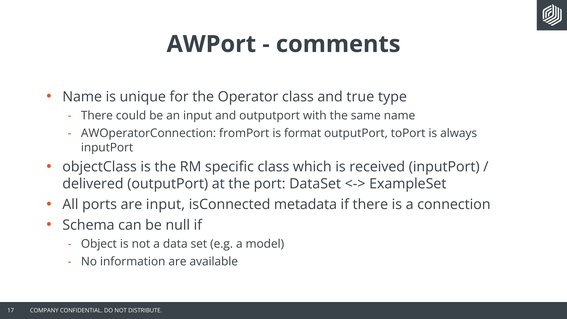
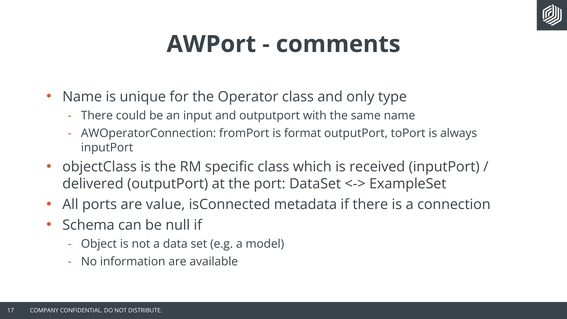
true: true -> only (360, 97)
are input: input -> value (165, 204)
